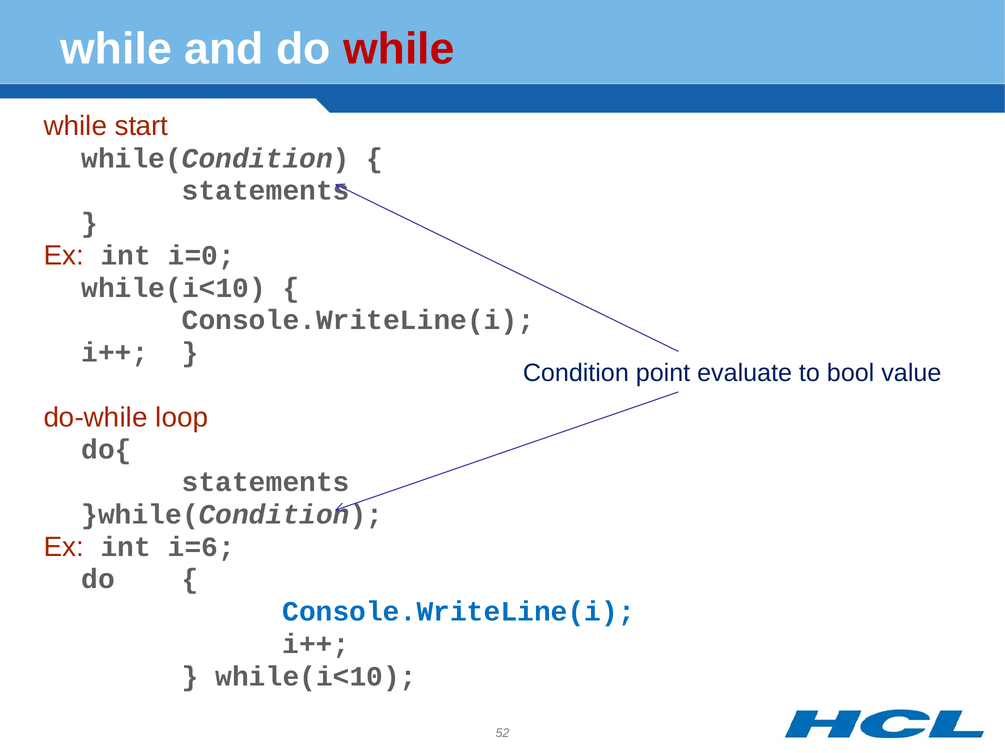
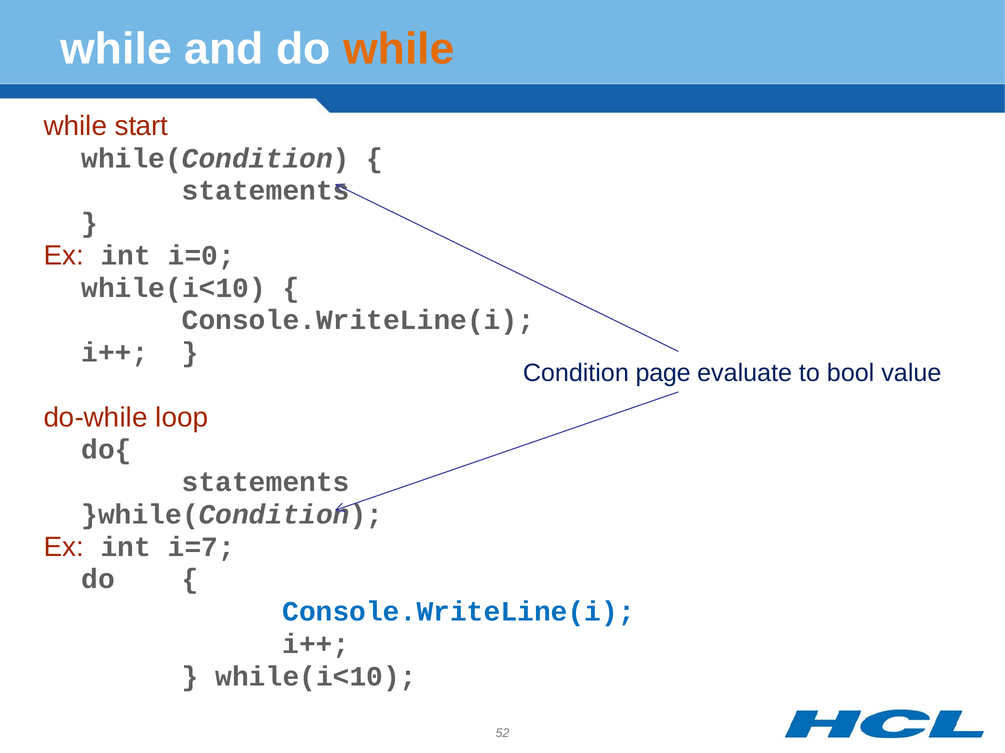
while colour: red -> orange (399, 49)
point: point -> page (663, 373)
i=6: i=6 -> i=7 (201, 547)
